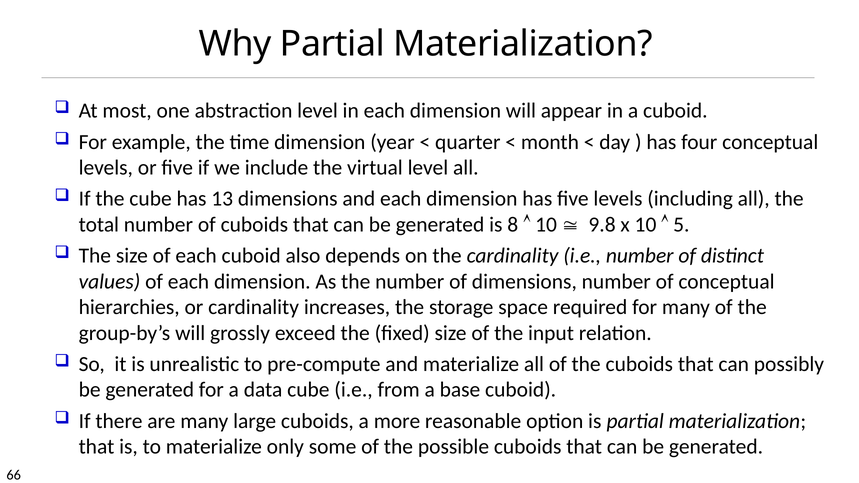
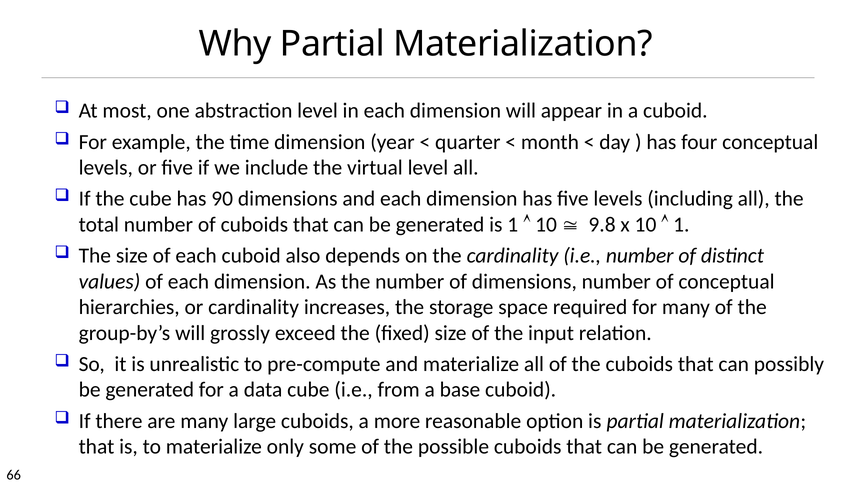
13: 13 -> 90 (222, 199)
is 8: 8 -> 1 (513, 225)
5: 5 -> 1 (681, 225)
